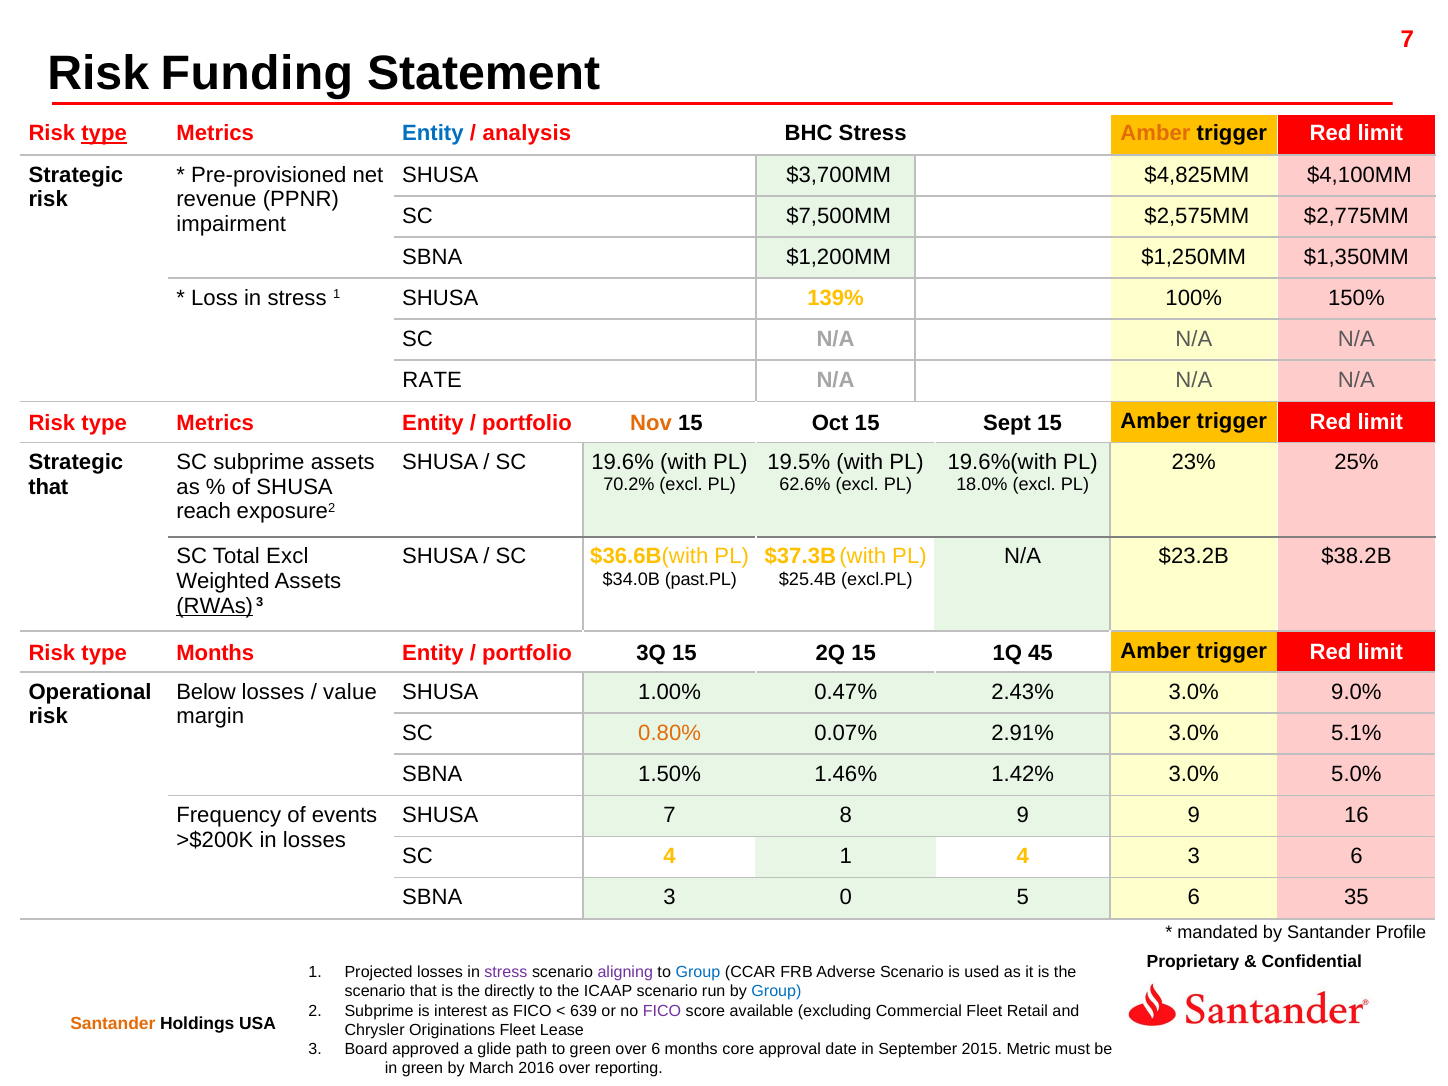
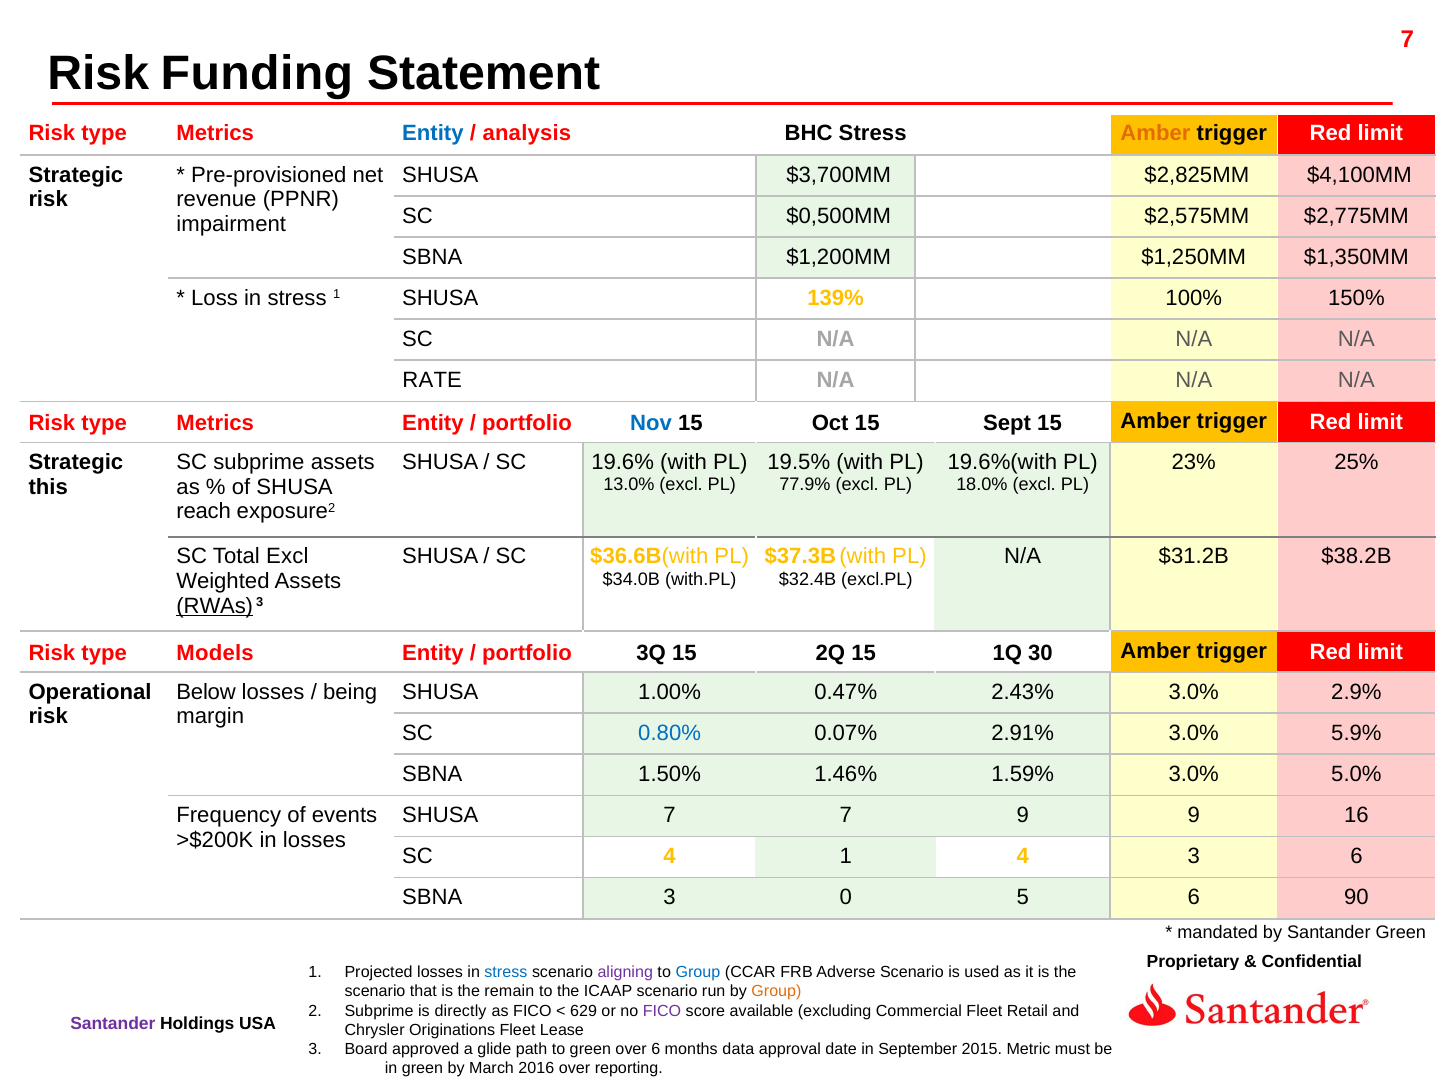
type underline: present -> none (104, 134)
$4,825MM: $4,825MM -> $2,825MM (1197, 175)
$7,500MM: $7,500MM -> $0,500MM (839, 216)
Nov colour: orange -> blue (651, 423)
70.2%: 70.2% -> 13.0% (629, 485)
62.6%: 62.6% -> 77.9% (805, 485)
that: that -> this (48, 487)
$23.2B: $23.2B -> $31.2B (1194, 557)
past.PL: past.PL -> with.PL (701, 579)
$25.4B: $25.4B -> $32.4B (808, 579)
type Months: Months -> Models (215, 653)
45: 45 -> 30 (1040, 653)
value: value -> being (350, 692)
9.0%: 9.0% -> 2.9% (1356, 692)
0.80% colour: orange -> blue (670, 733)
5.1%: 5.1% -> 5.9% (1356, 733)
1.42%: 1.42% -> 1.59% (1023, 774)
7 8: 8 -> 7 (846, 815)
35: 35 -> 90 (1356, 898)
Santander Profile: Profile -> Green (1401, 933)
stress colour: purple -> blue (506, 972)
directly: directly -> remain (509, 992)
Group colour: blue -> orange (776, 992)
interest: interest -> directly (461, 1011)
639: 639 -> 629 (583, 1011)
Santander colour: orange -> purple (113, 1023)
core: core -> data (738, 1049)
